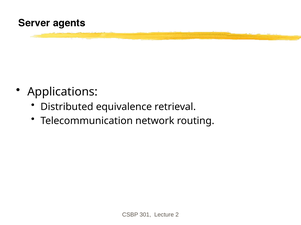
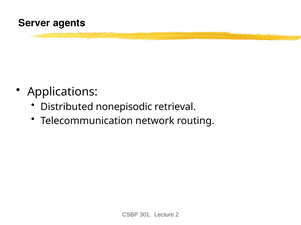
equivalence: equivalence -> nonepisodic (124, 107)
